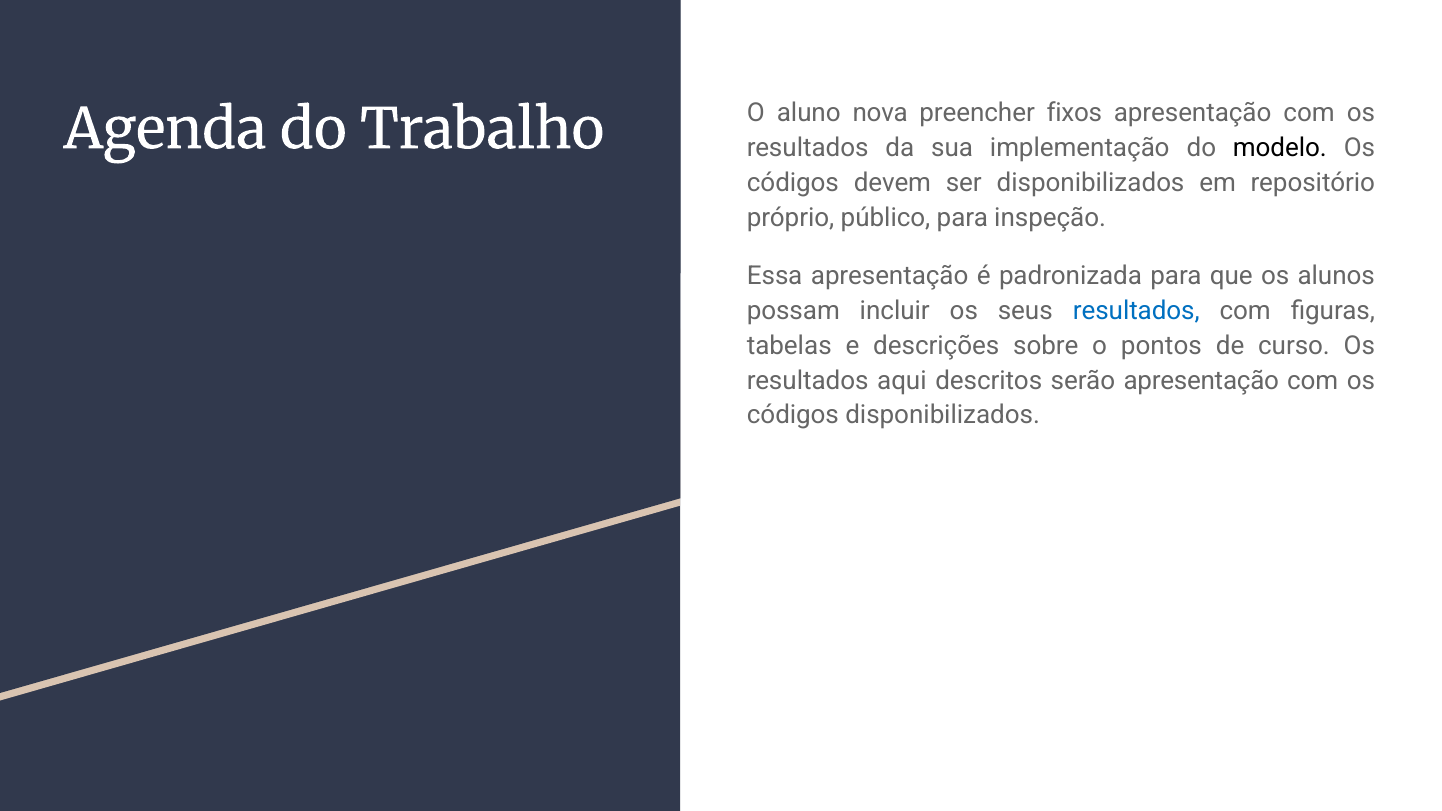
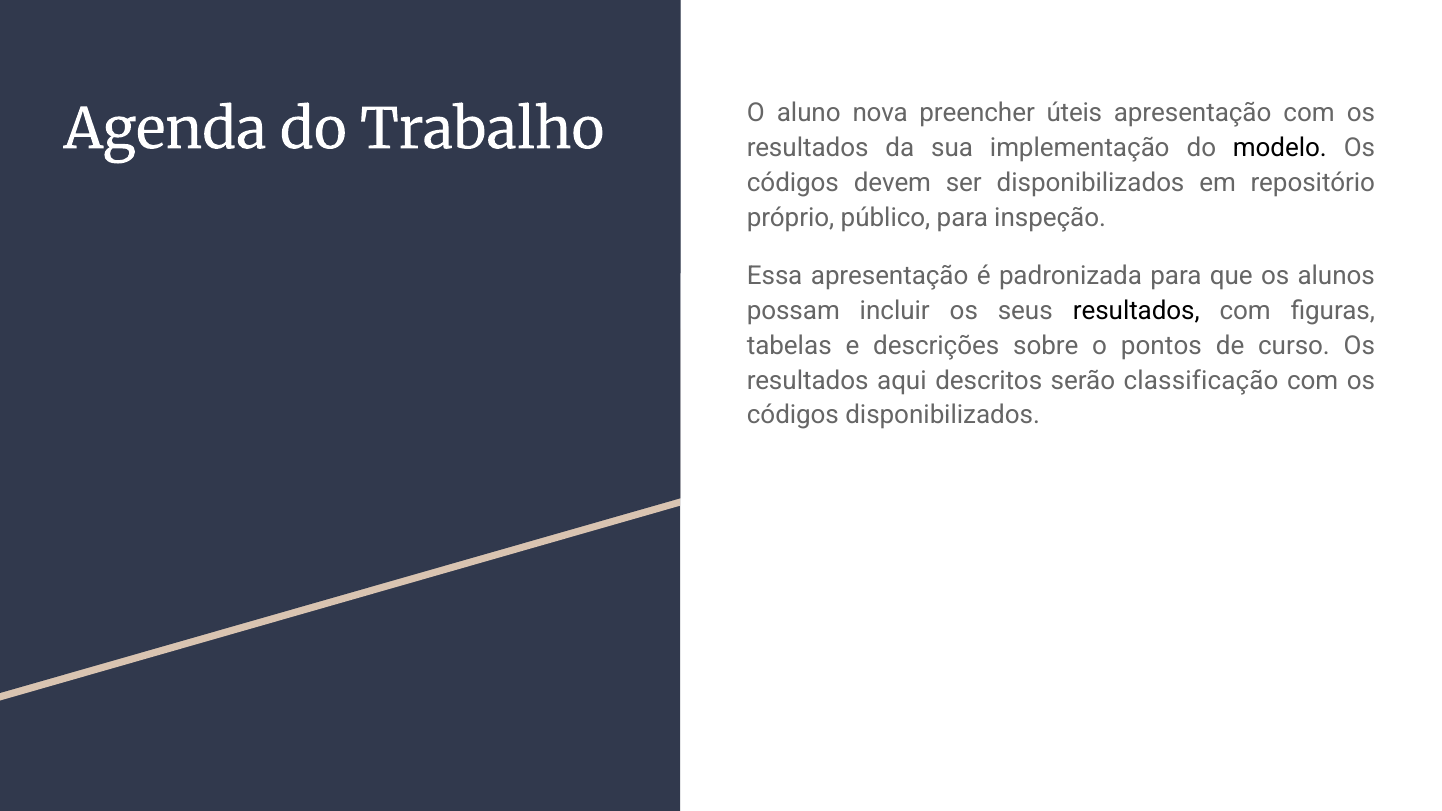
fixos: fixos -> úteis (1074, 113)
resultados colour: blue -> black (1136, 311)
serão apresentação: apresentação -> classificação (1201, 381)
